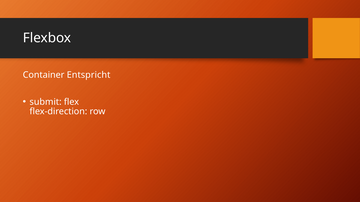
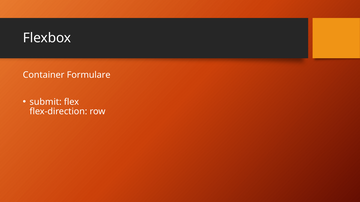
Entspricht: Entspricht -> Formulare (89, 75)
